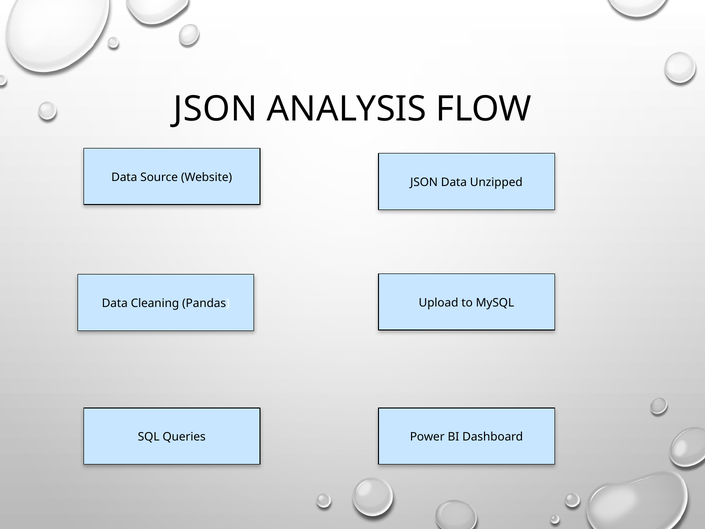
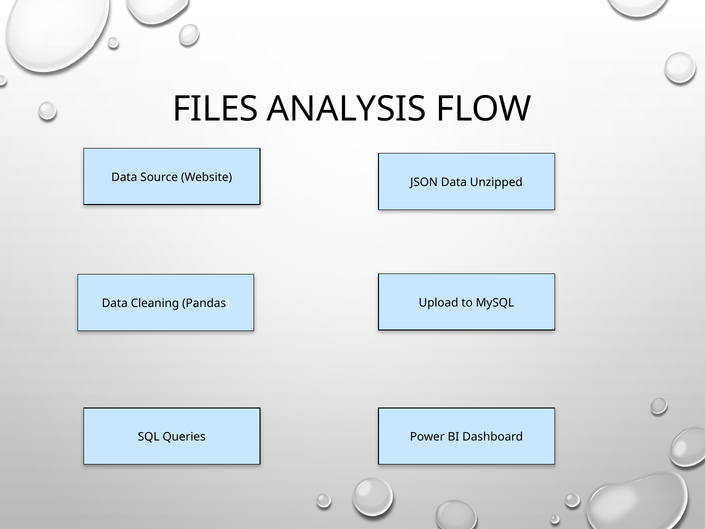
JSON: JSON -> FILES (216, 109)
